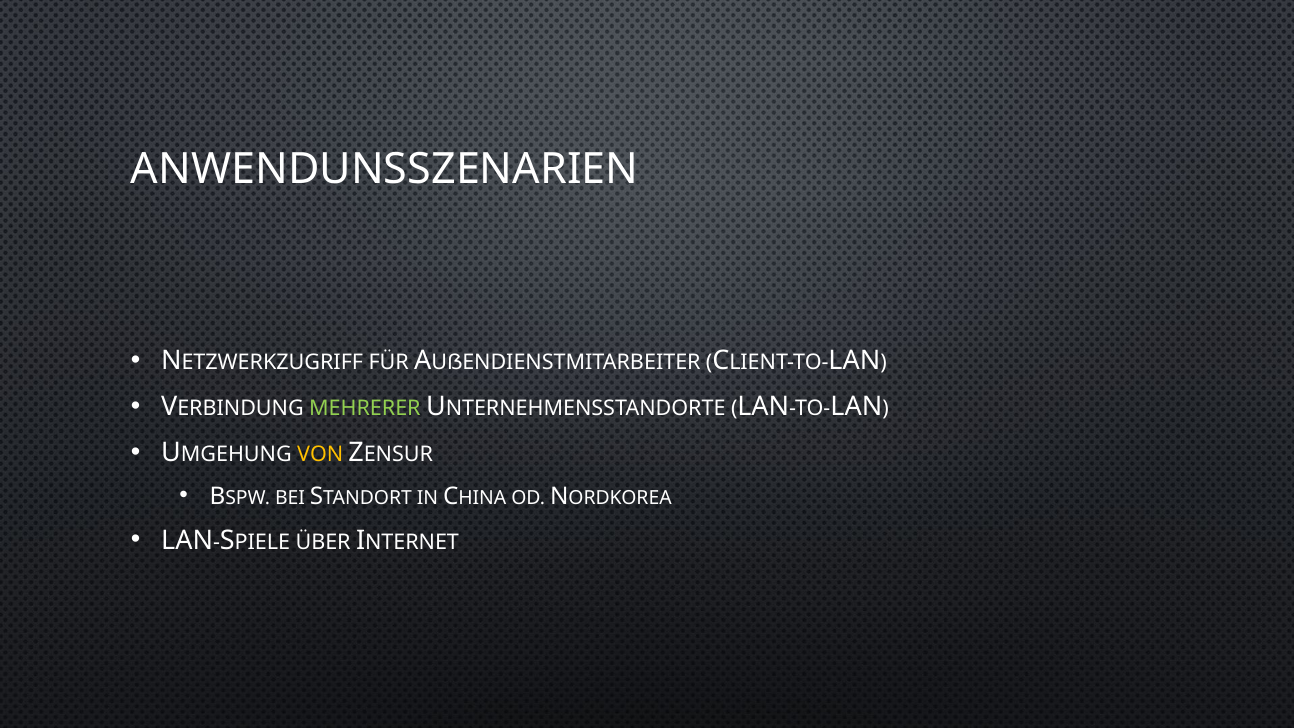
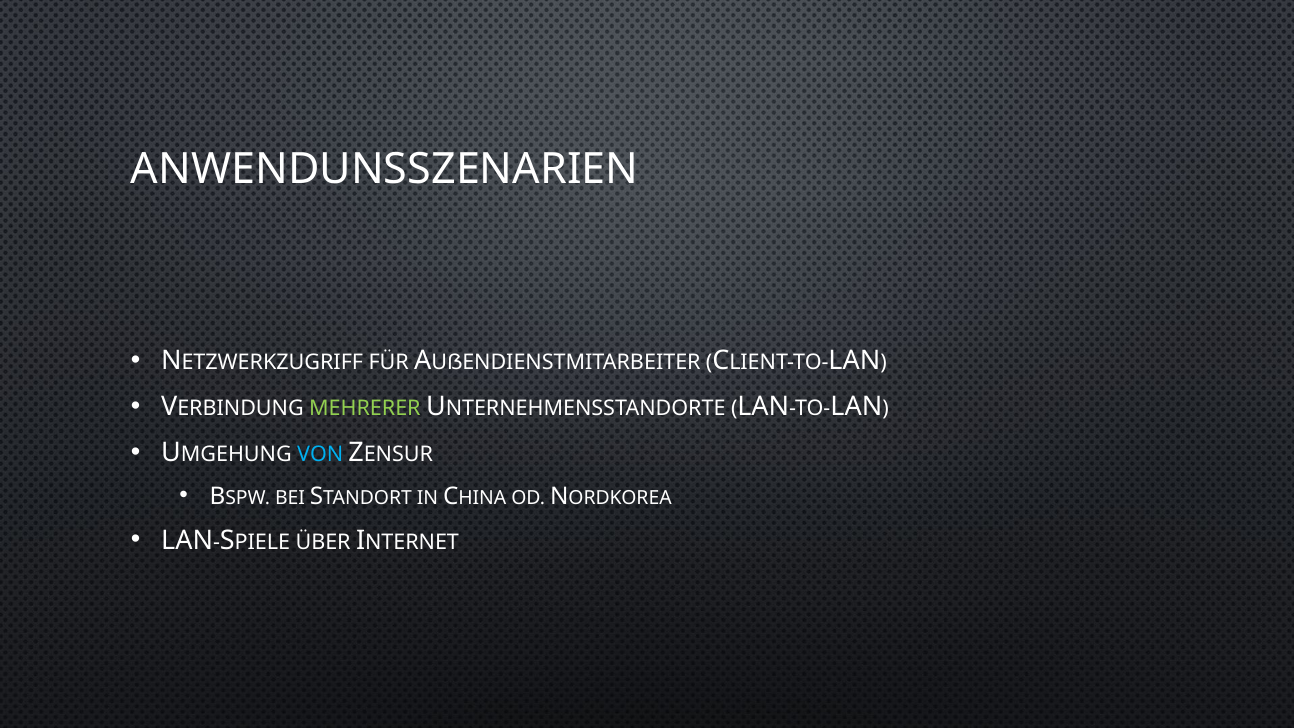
VON colour: yellow -> light blue (320, 454)
